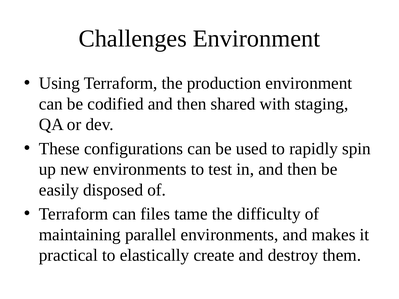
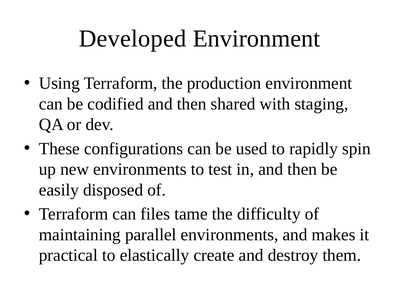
Challenges: Challenges -> Developed (133, 39)
